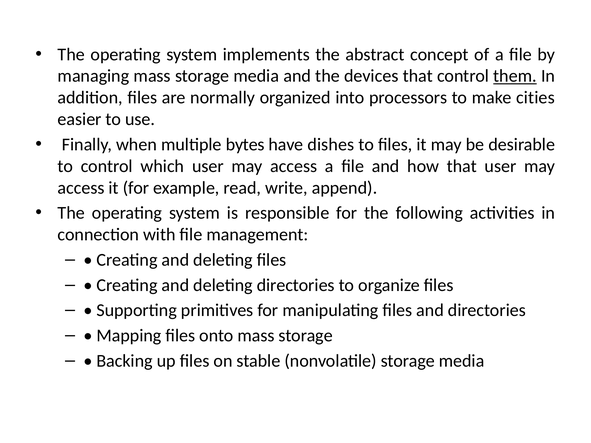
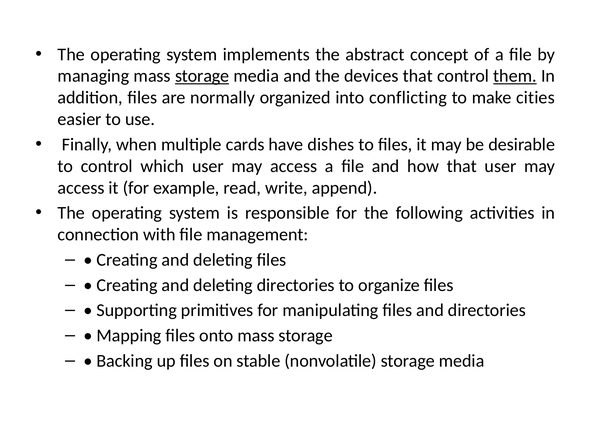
storage underline: none -> present (202, 76)
processors: processors -> conflicting (408, 98)
bytes: bytes -> cards (245, 145)
